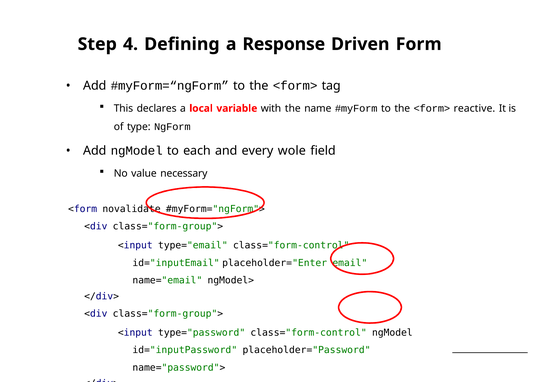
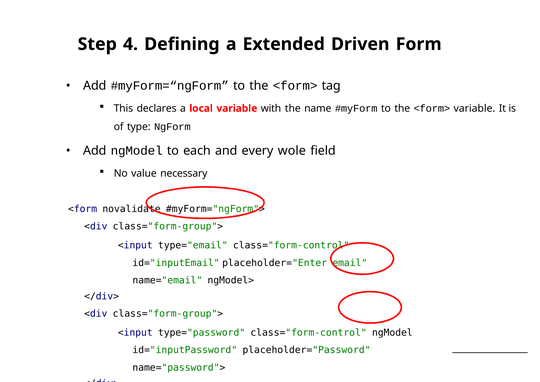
Response: Response -> Extended (284, 44)
<form> reactive: reactive -> variable (474, 108)
